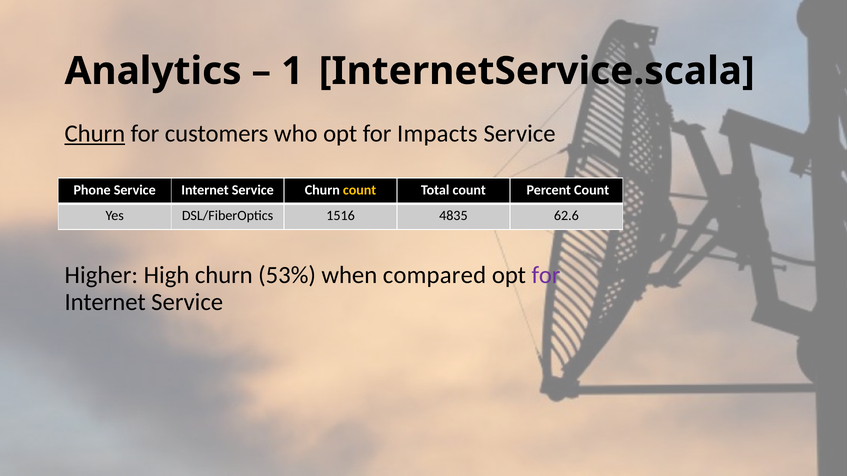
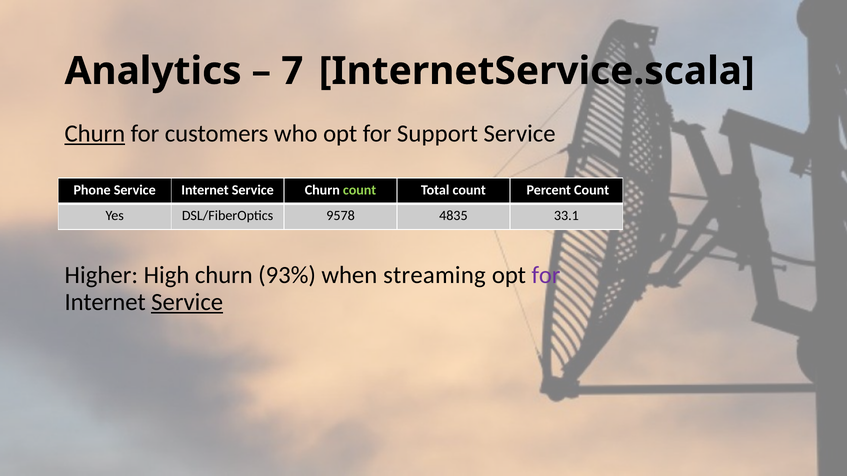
1: 1 -> 7 (292, 71)
Impacts: Impacts -> Support (437, 134)
count colour: yellow -> light green (360, 190)
1516: 1516 -> 9578 (341, 216)
62.6: 62.6 -> 33.1 (566, 216)
53%: 53% -> 93% (287, 276)
compared: compared -> streaming (434, 276)
Service underline: none -> present (187, 302)
